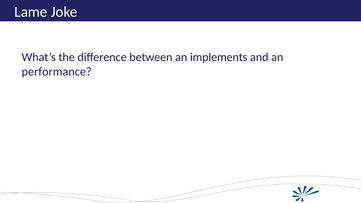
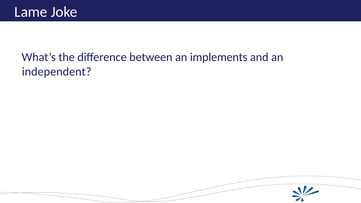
performance: performance -> independent (57, 72)
